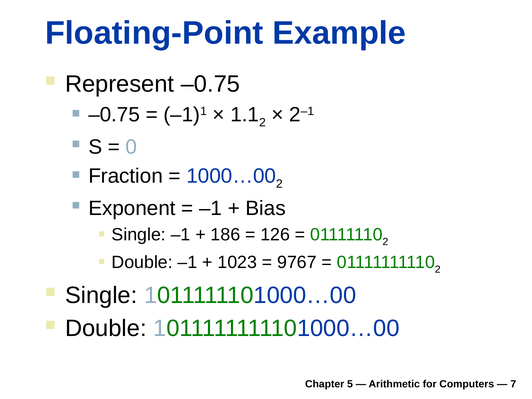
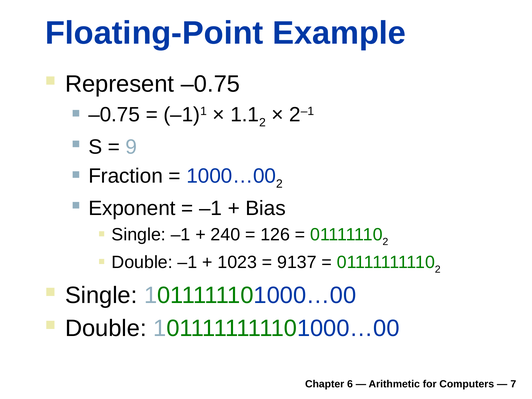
0: 0 -> 9 (131, 147)
186: 186 -> 240 (225, 235)
9767: 9767 -> 9137 (297, 262)
5: 5 -> 6 (350, 384)
